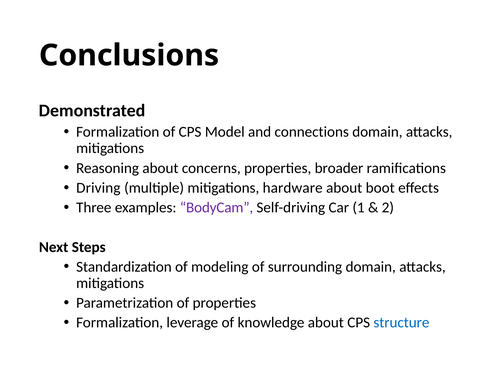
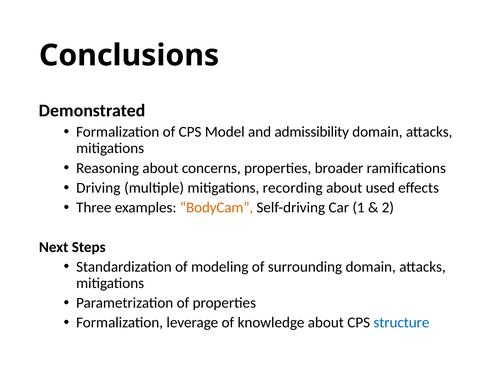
connections: connections -> admissibility (312, 132)
hardware: hardware -> recording (293, 188)
boot: boot -> used (380, 188)
BodyCam colour: purple -> orange (217, 208)
